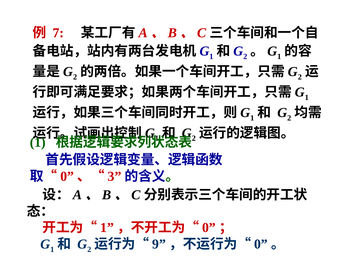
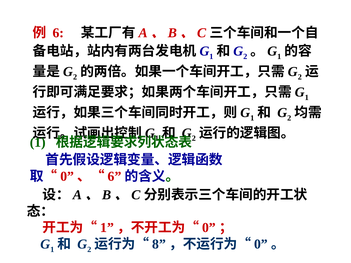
7: 7 -> 6 (58, 33)
3: 3 -> 6 (115, 176)
9: 9 -> 8 (159, 244)
